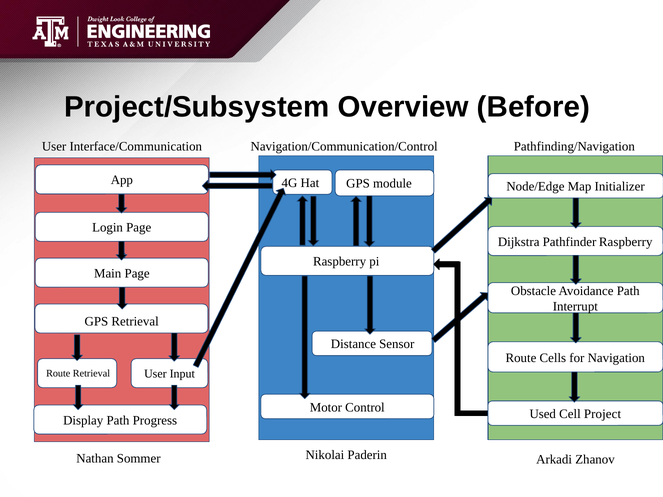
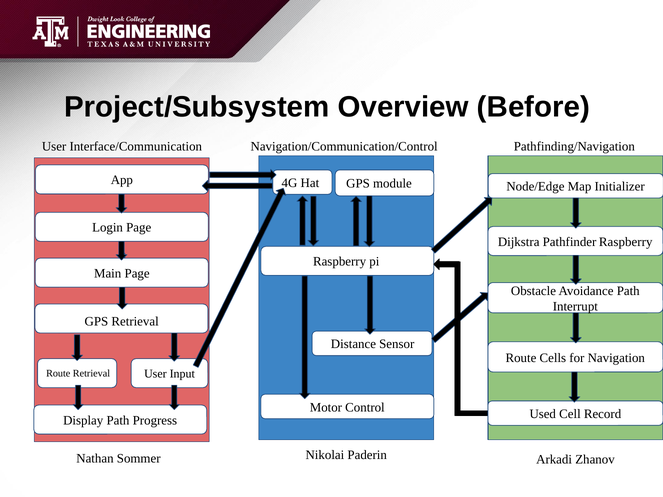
Project: Project -> Record (603, 414)
